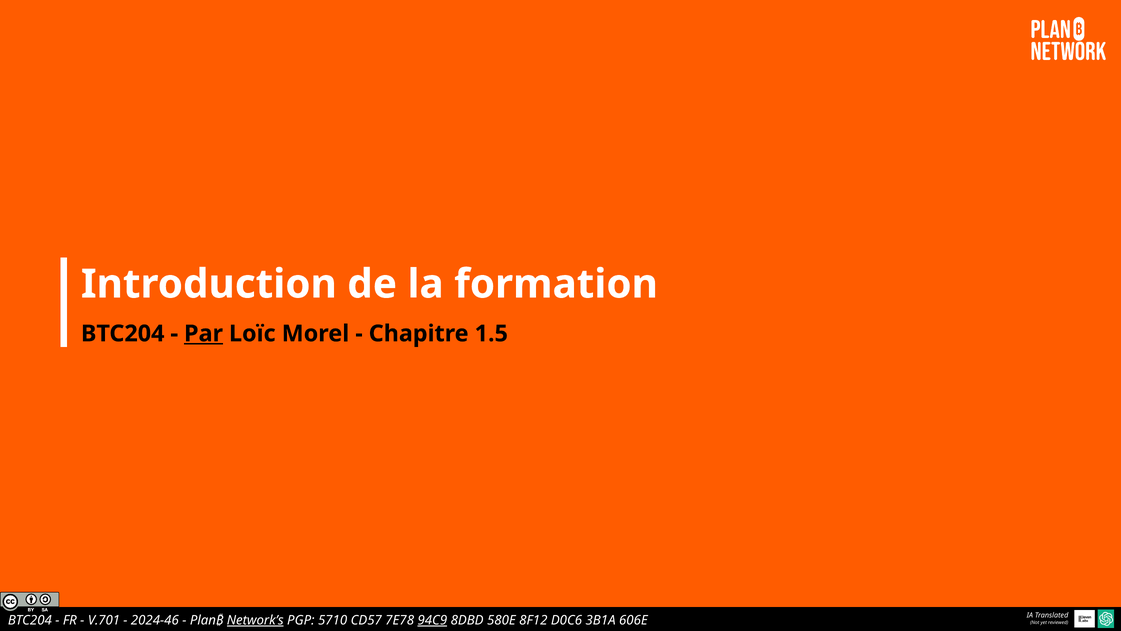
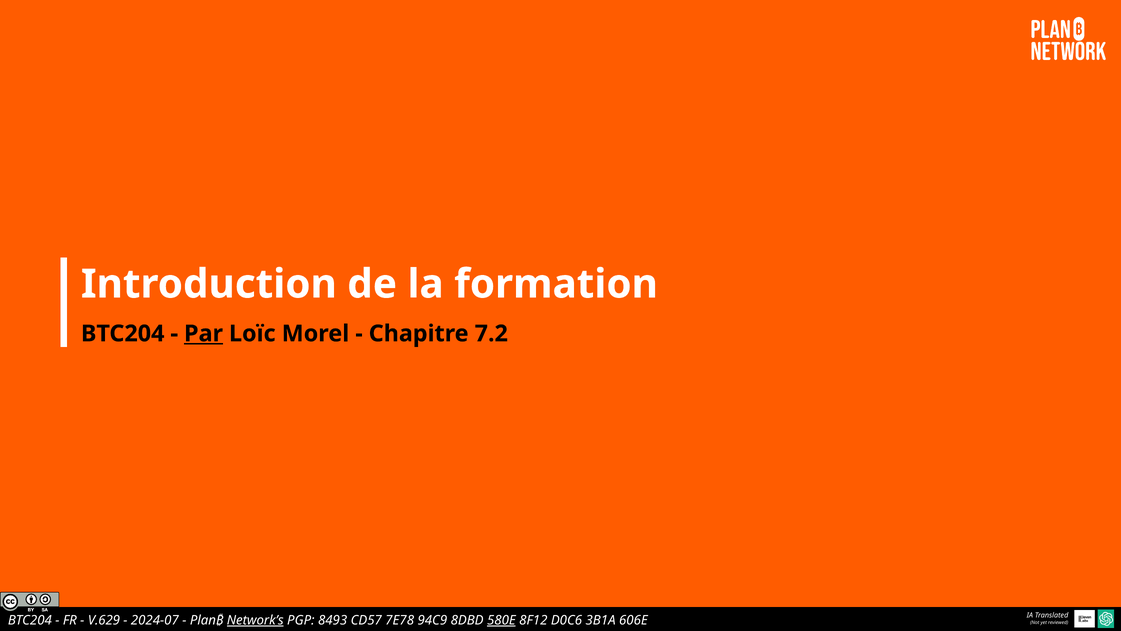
1.5: 1.5 -> 7.2 (491, 333)
V.701: V.701 -> V.629 (104, 620)
2024-46: 2024-46 -> 2024-07 (155, 620)
5710: 5710 -> 8493 (333, 620)
94C9 underline: present -> none (432, 620)
580E underline: none -> present (501, 620)
